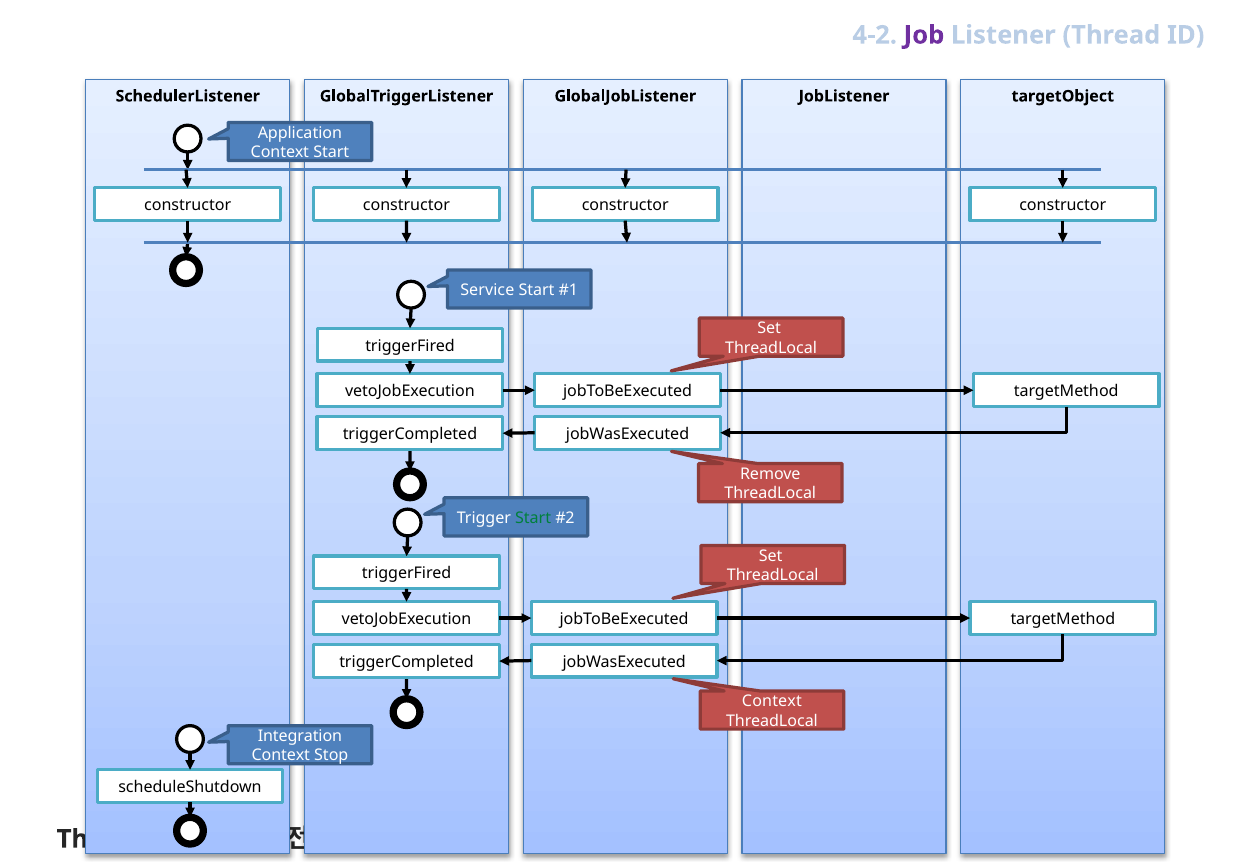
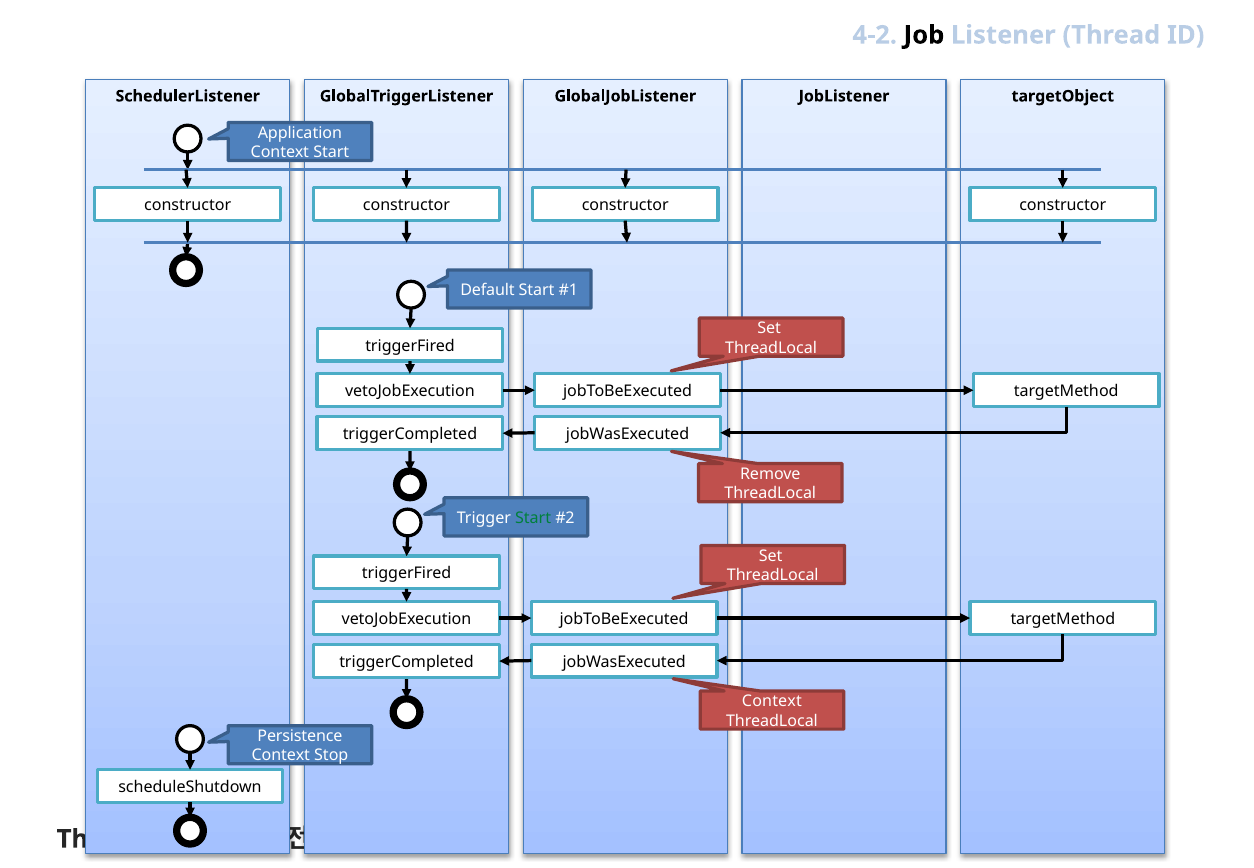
Job colour: purple -> black (924, 35)
Service: Service -> Default (487, 290)
Integration: Integration -> Persistence (300, 736)
